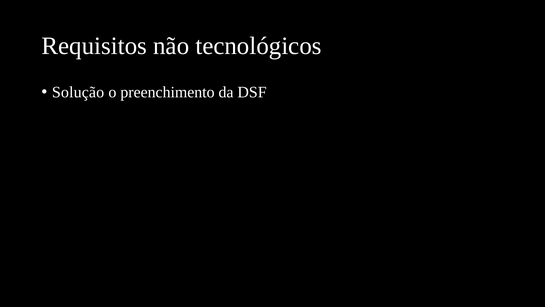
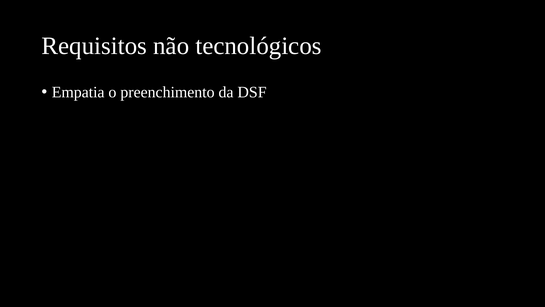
Solução: Solução -> Empatia (78, 92)
